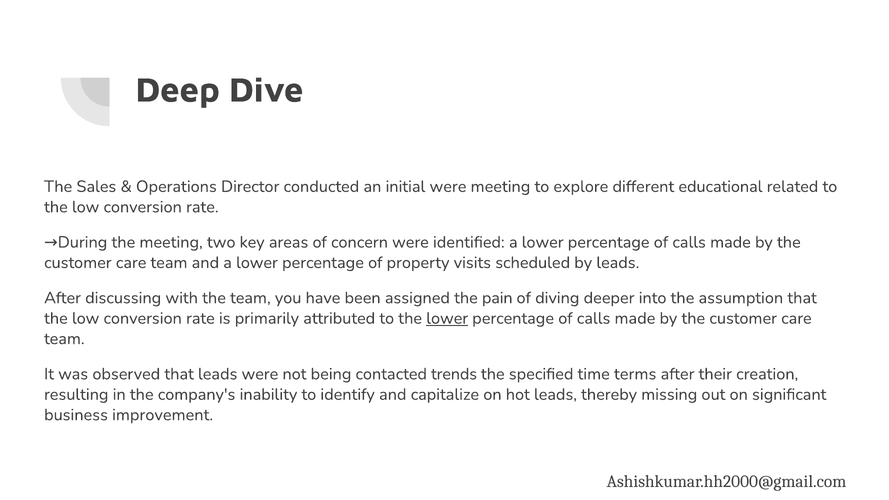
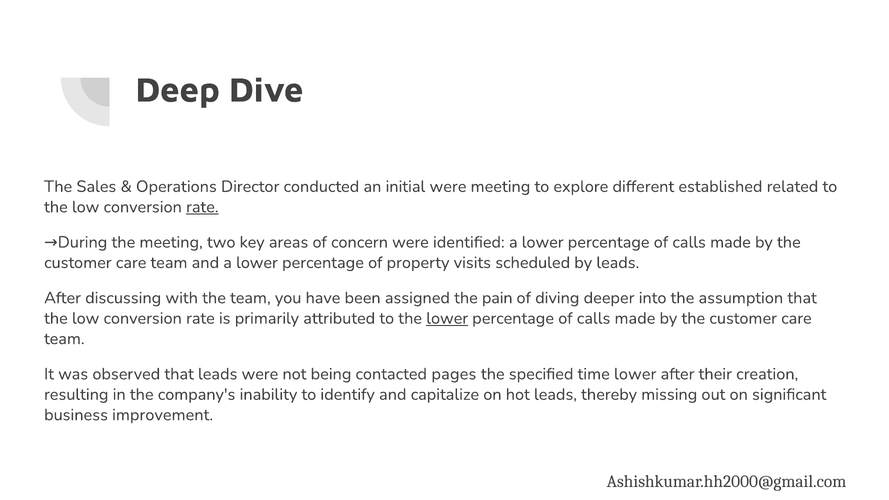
educational: educational -> established (720, 187)
rate underline: none -> present (202, 207)
trends: trends -> pages (454, 374)
time terms: terms -> lower (635, 374)
